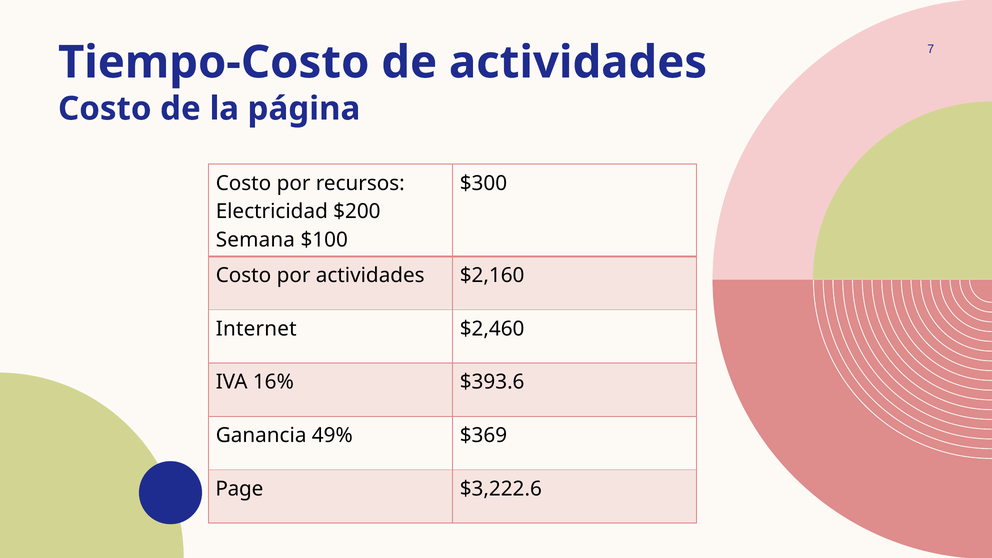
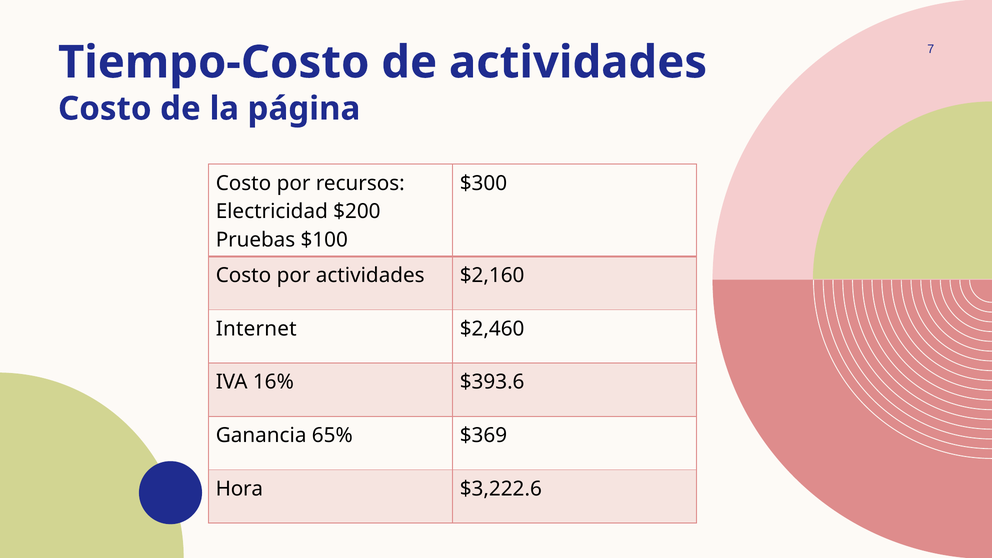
Semana: Semana -> Pruebas (255, 240)
49%: 49% -> 65% (332, 435)
Page: Page -> Hora (239, 489)
